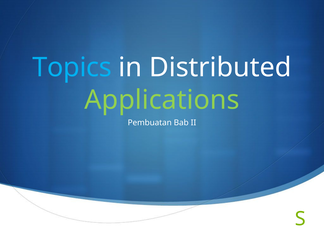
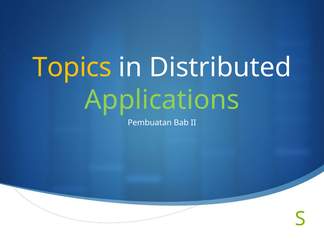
Topics colour: light blue -> yellow (72, 67)
